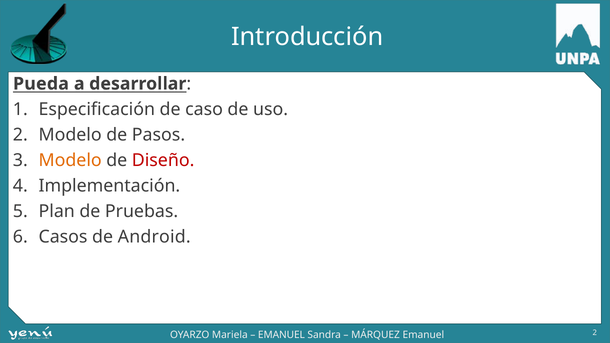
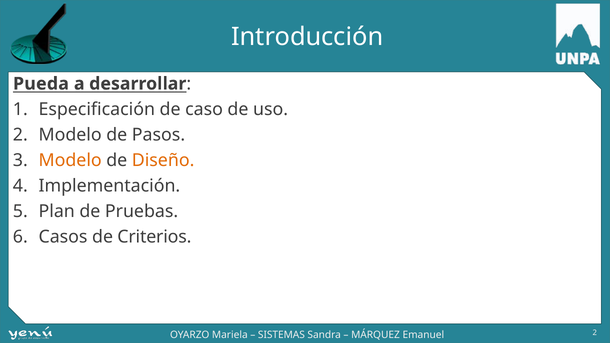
Diseño colour: red -> orange (163, 160)
Android: Android -> Criterios (154, 237)
EMANUEL: EMANUEL -> SISTEMAS (281, 335)
